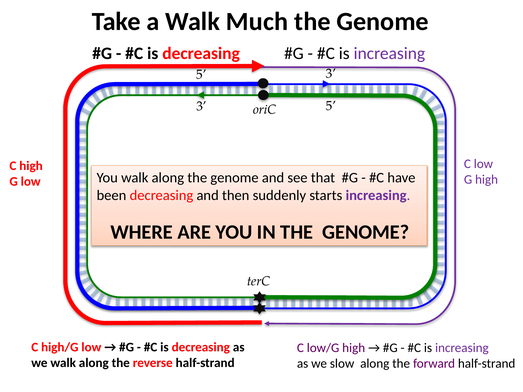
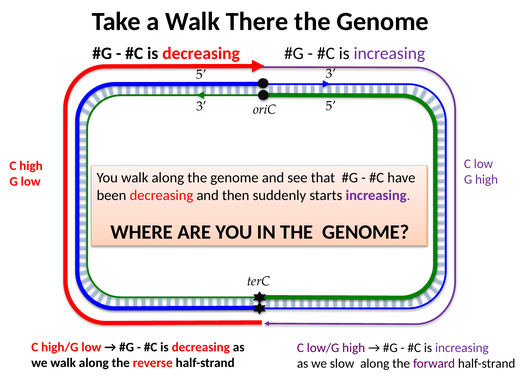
Much: Much -> There (257, 21)
